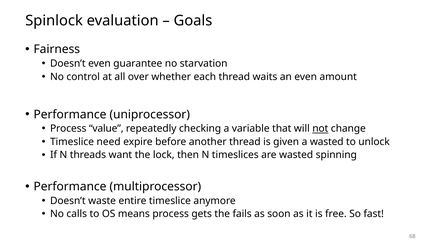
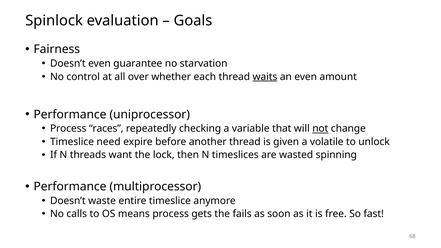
waits underline: none -> present (265, 77)
value: value -> races (106, 129)
a wasted: wasted -> volatile (327, 142)
